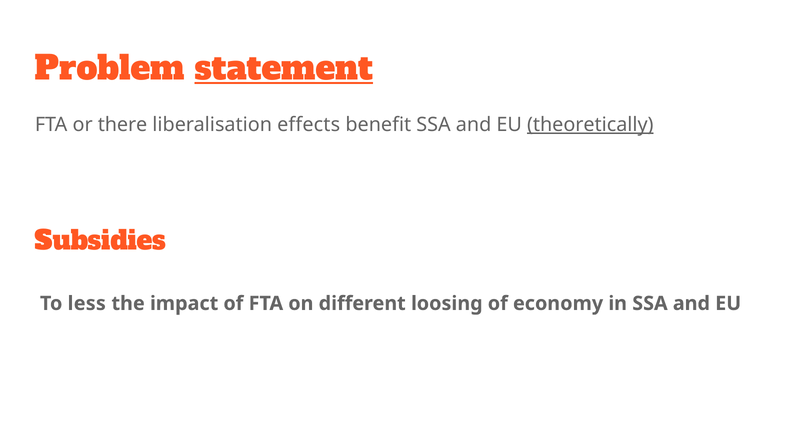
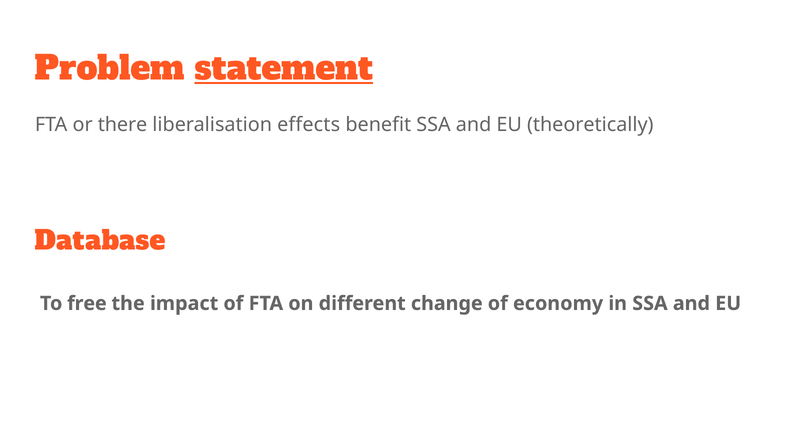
theoretically underline: present -> none (590, 125)
Subsidies: Subsidies -> Database (100, 241)
less: less -> free (87, 303)
loosing: loosing -> change (447, 303)
